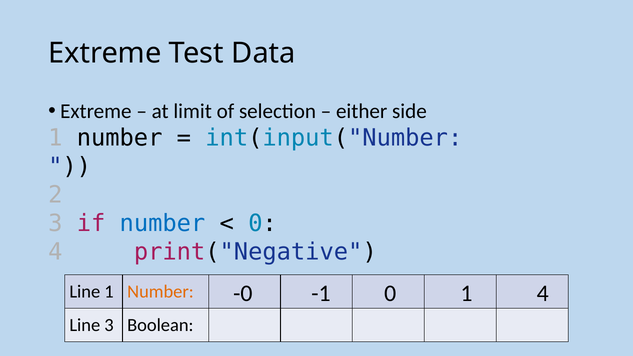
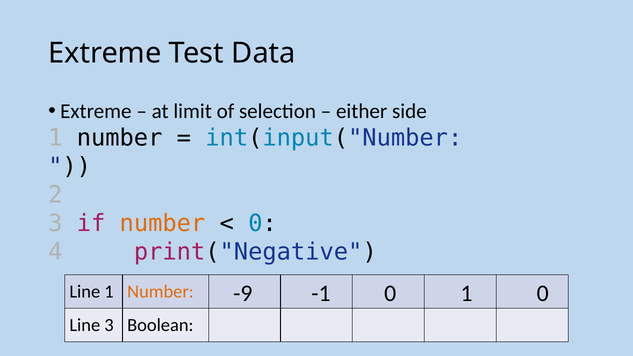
number colour: blue -> orange (162, 224)
-0: -0 -> -9 (243, 294)
1 4: 4 -> 0 (543, 294)
